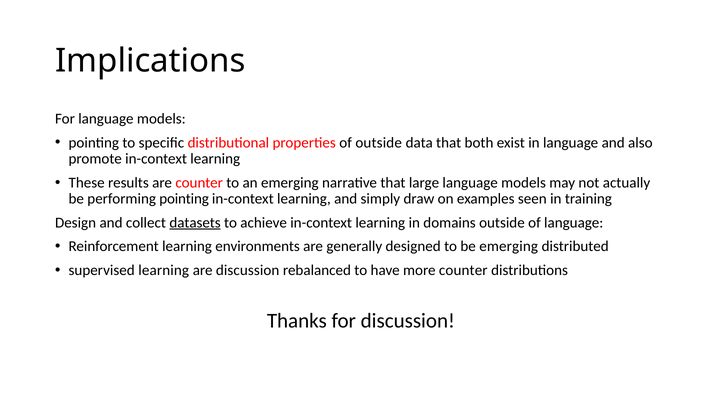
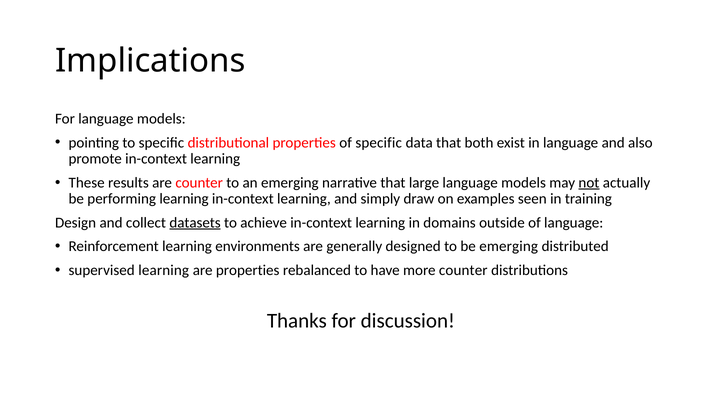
of outside: outside -> specific (379, 143)
not underline: none -> present (589, 183)
performing pointing: pointing -> learning (184, 199)
are discussion: discussion -> properties (248, 270)
